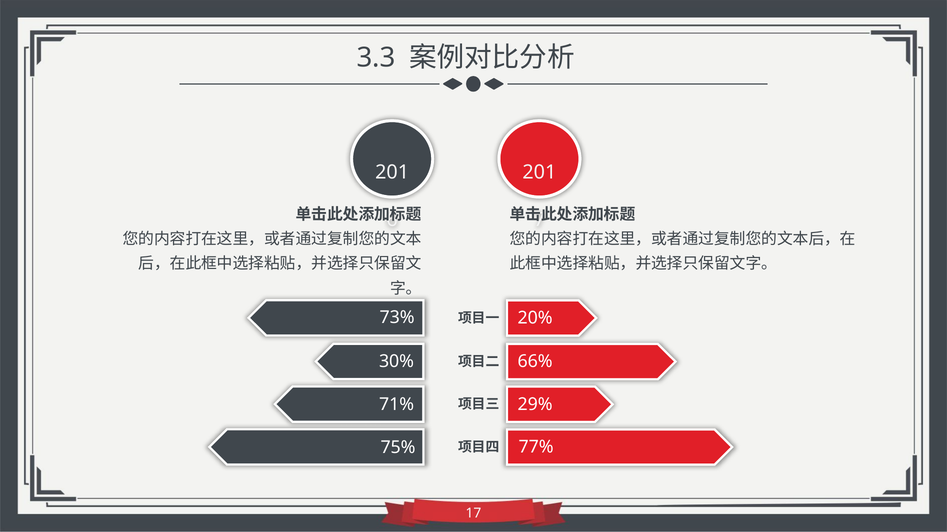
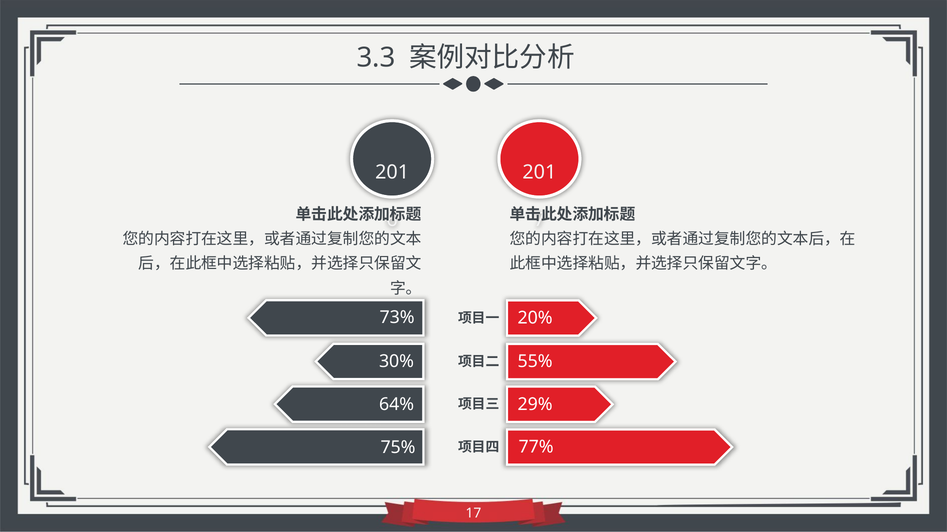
66%: 66% -> 55% (535, 361)
71%: 71% -> 64% (397, 405)
